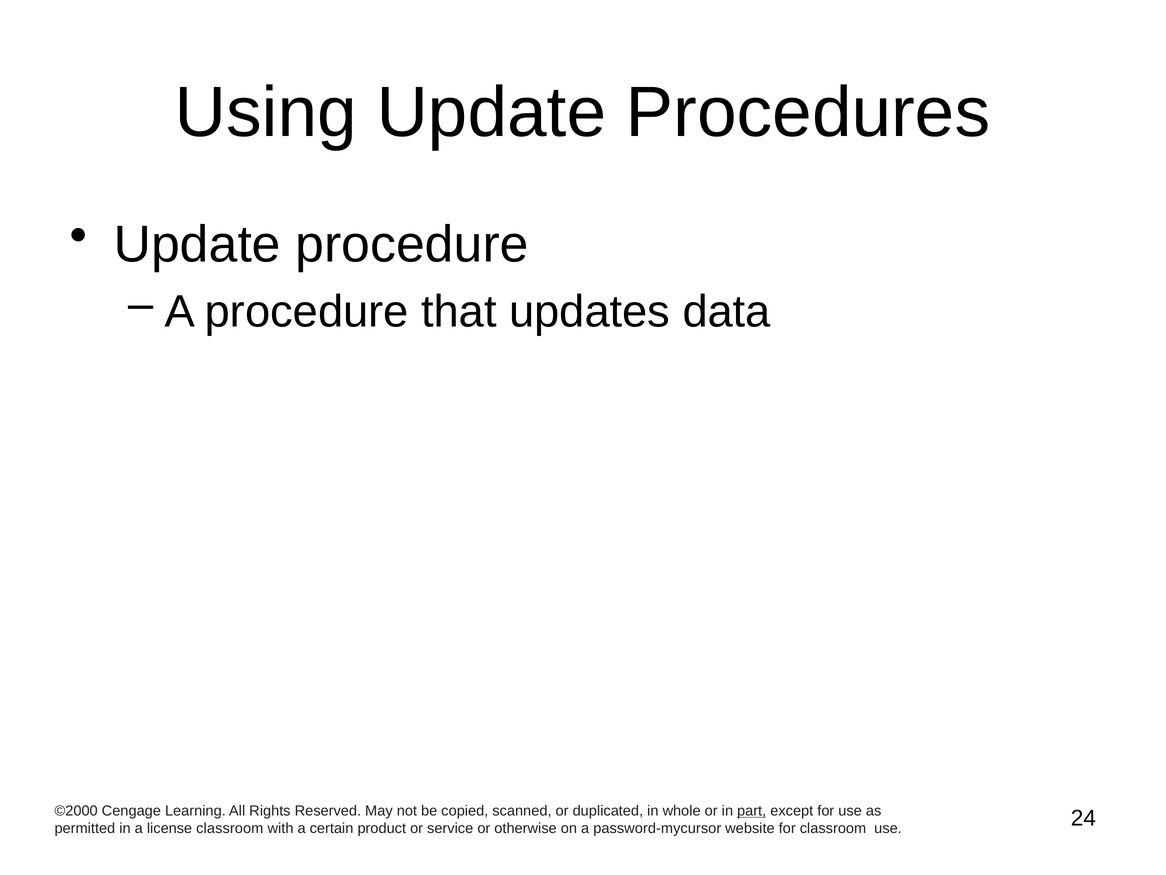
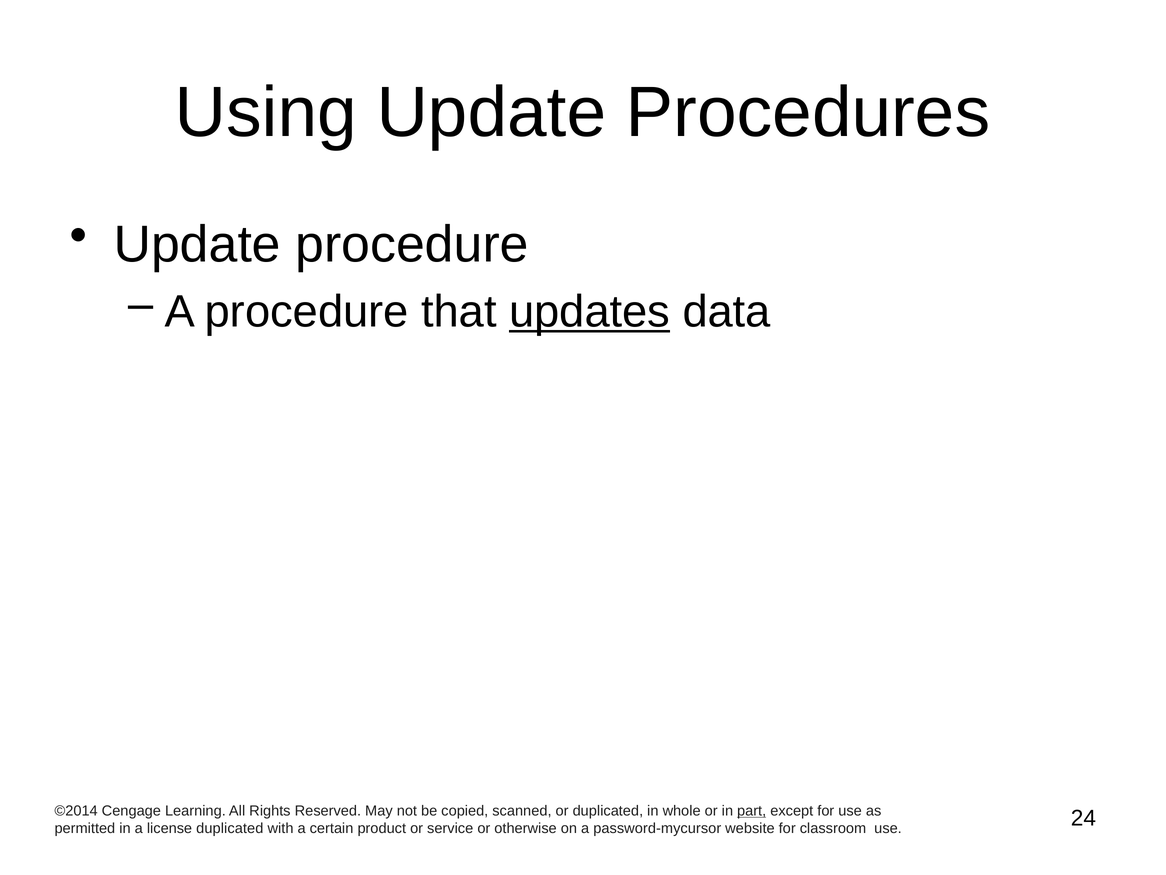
updates underline: none -> present (590, 312)
©2000: ©2000 -> ©2014 (76, 811)
license classroom: classroom -> duplicated (230, 828)
